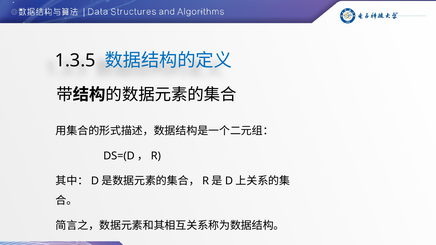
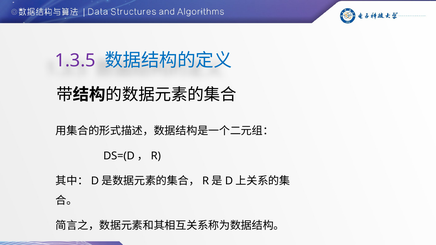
1.3.5 colour: black -> purple (75, 61)
